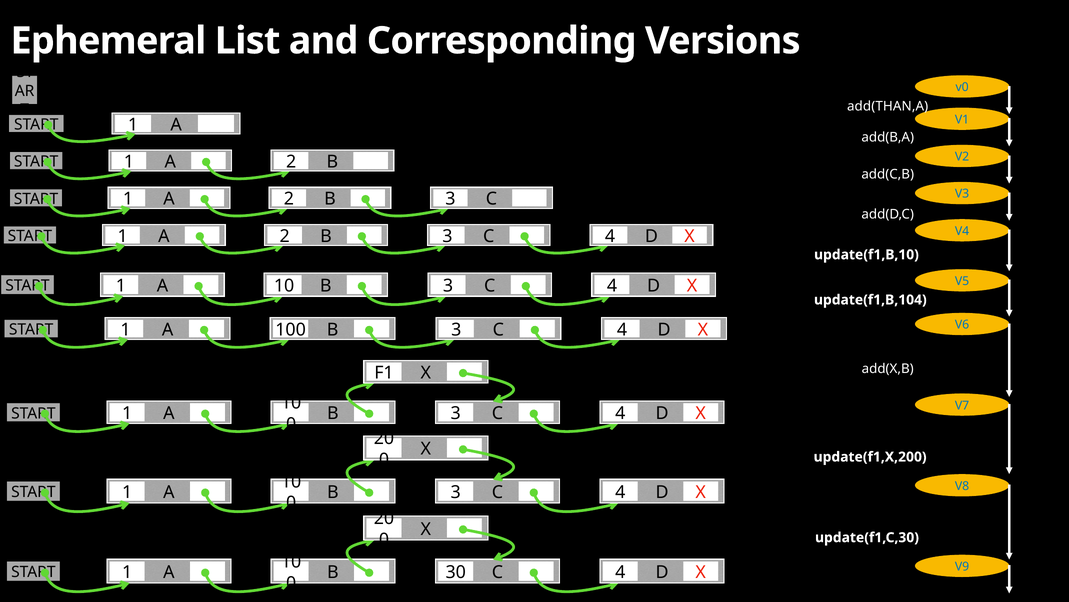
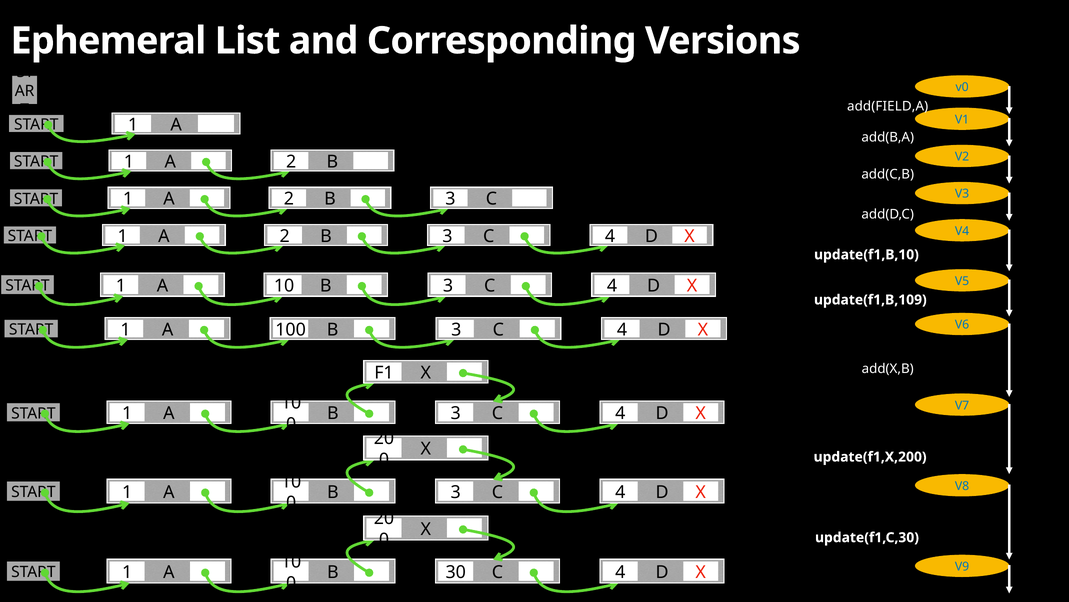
add(THAN,A: add(THAN,A -> add(FIELD,A (888, 106)
update(f1,B,104: update(f1,B,104 -> update(f1,B,109 (870, 300)
